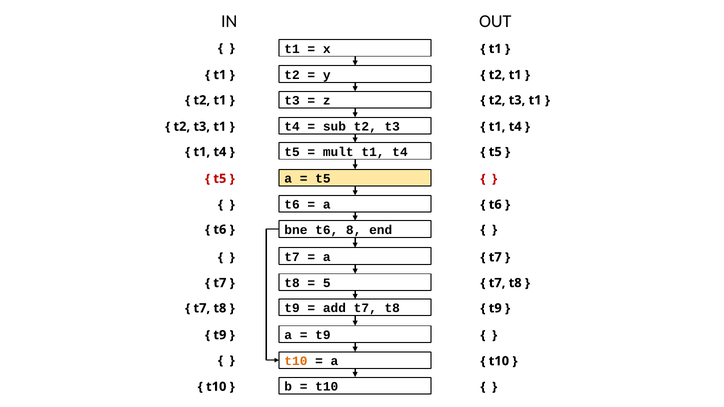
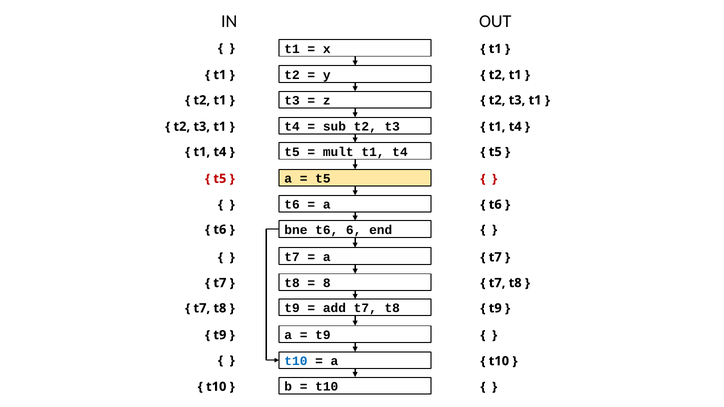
8: 8 -> 6 (354, 230)
5: 5 -> 8 (327, 283)
t10 colour: orange -> blue (296, 361)
